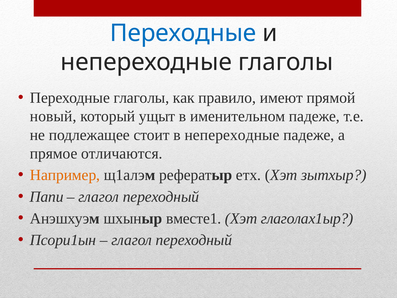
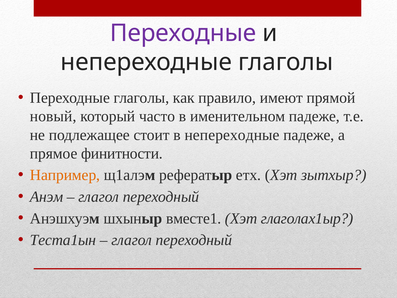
Переходные colour: blue -> purple (183, 33)
ущыт: ущыт -> часто (157, 116)
отличаются: отличаются -> финитности (122, 153)
Папи: Папи -> Анэм (47, 197)
Псори1ын: Псори1ын -> Теста1ын (63, 240)
